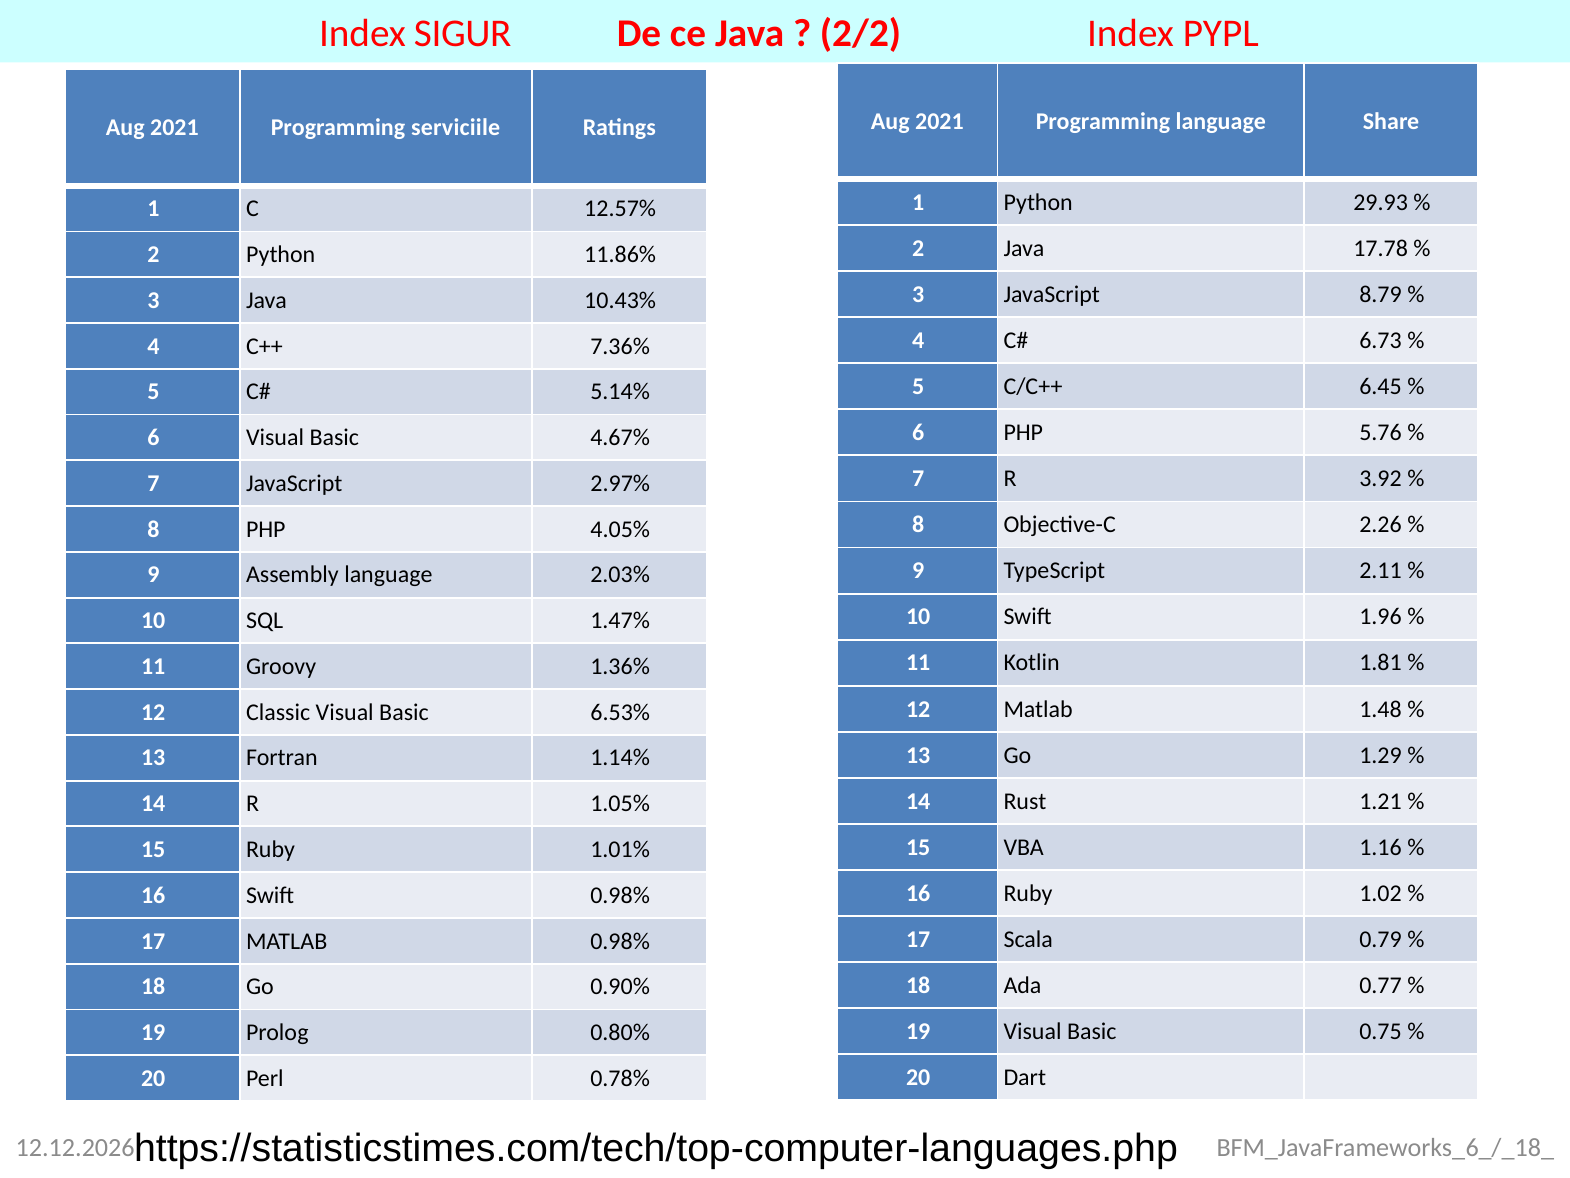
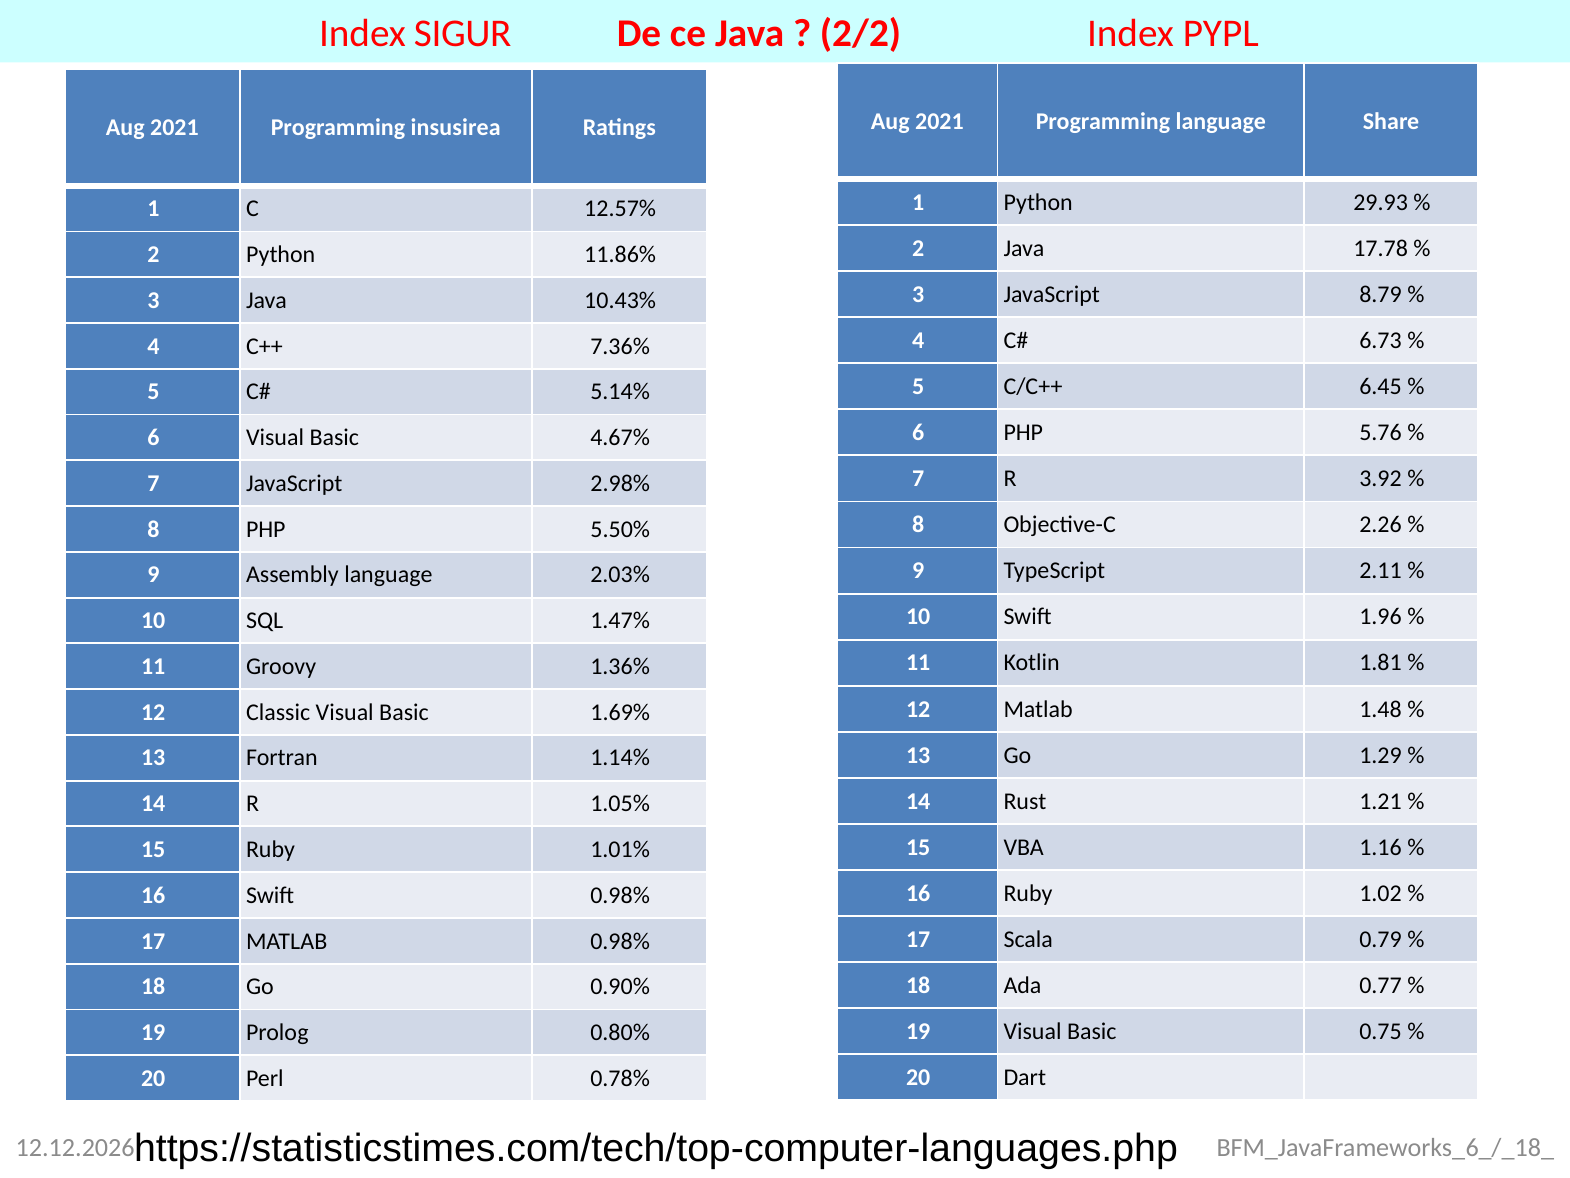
serviciile: serviciile -> insusirea (456, 128)
2.97%: 2.97% -> 2.98% (620, 483)
4.05%: 4.05% -> 5.50% (620, 529)
6.53%: 6.53% -> 1.69% (620, 712)
